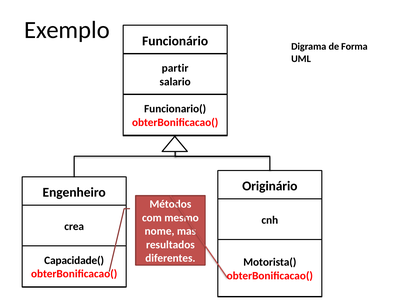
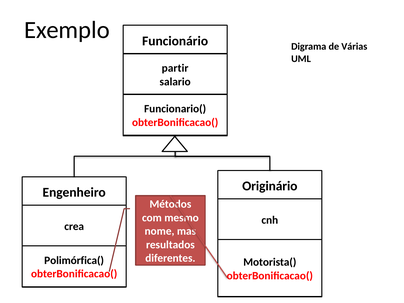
Forma: Forma -> Várias (354, 47)
Capacidade(: Capacidade( -> Polimórfica( (74, 260)
